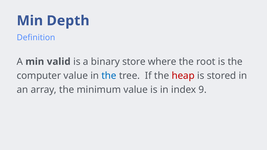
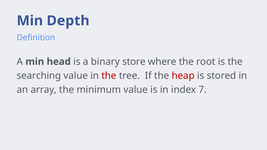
valid: valid -> head (59, 62)
computer: computer -> searching (39, 76)
the colour: blue -> red (109, 76)
9: 9 -> 7 (203, 90)
